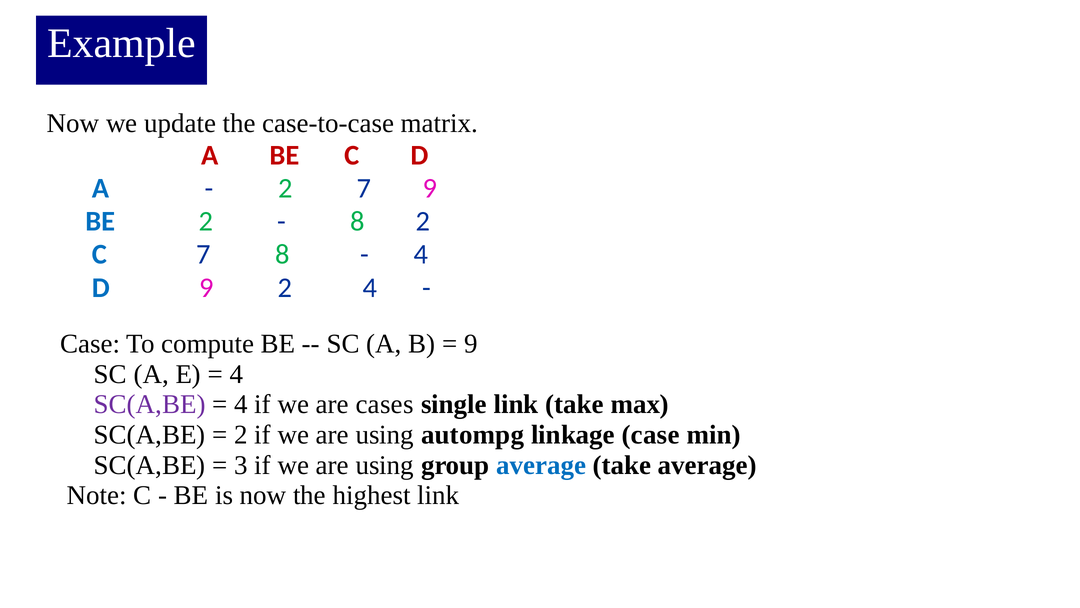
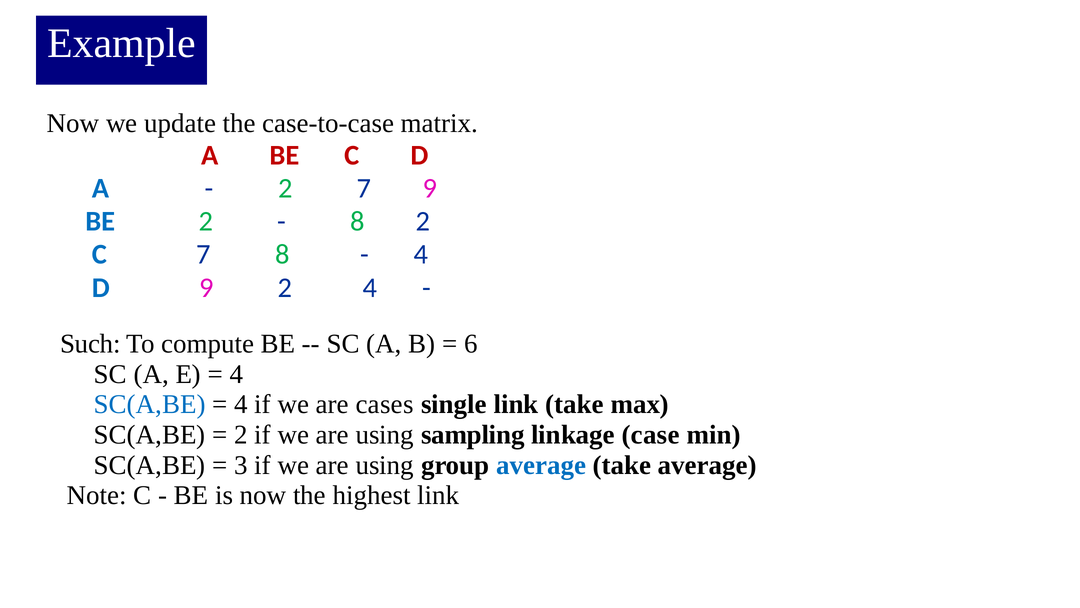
Case: Case -> Such (90, 344)
9: 9 -> 6 (471, 344)
SC(A,BE colour: purple -> blue (150, 404)
autompg: autompg -> sampling (473, 434)
